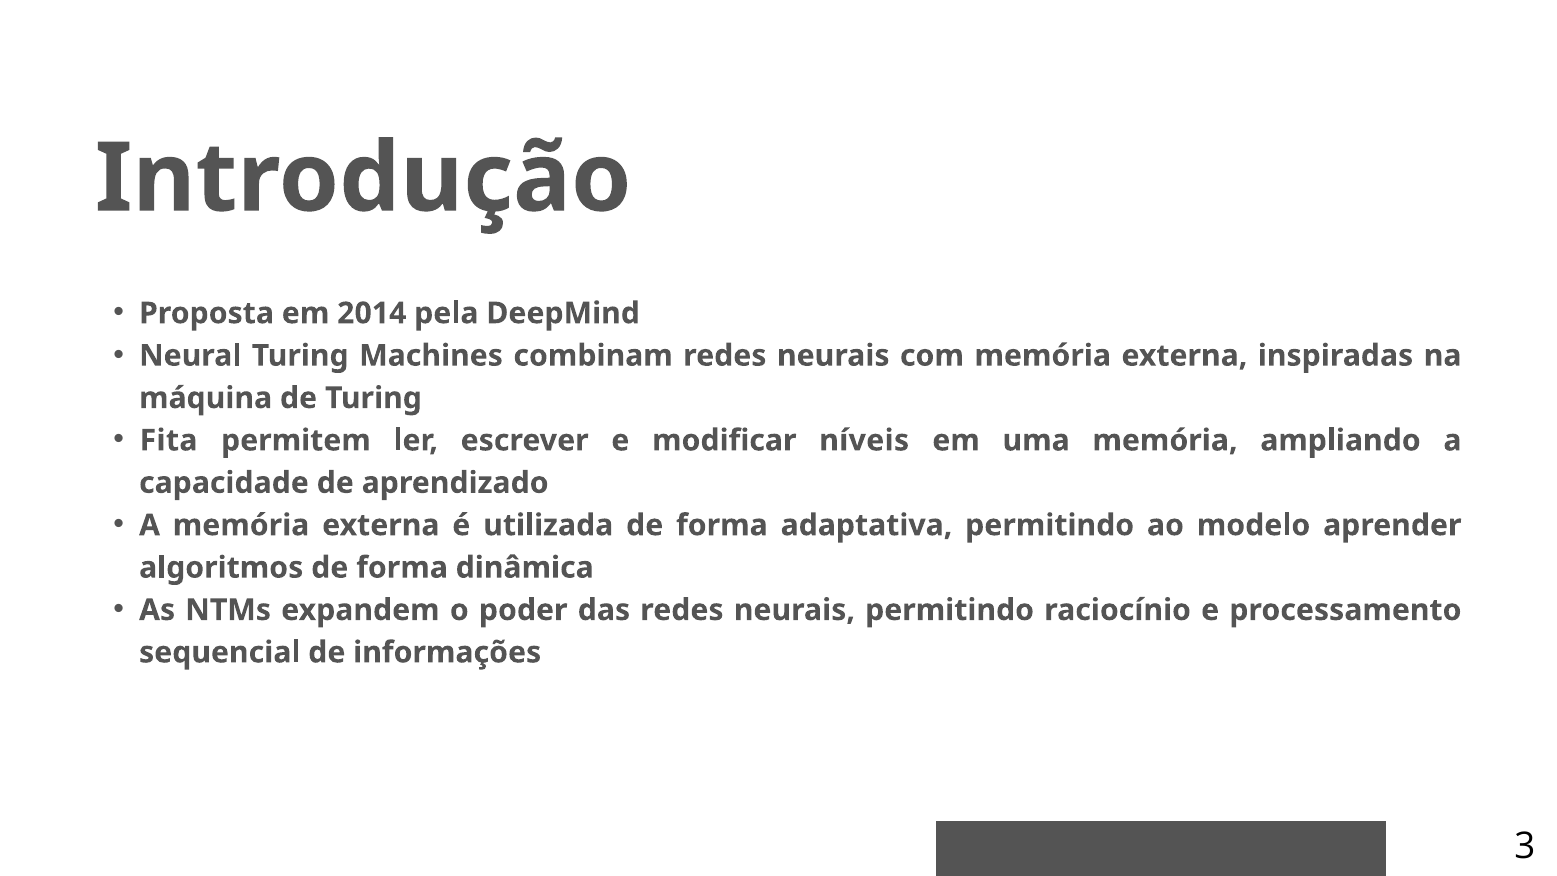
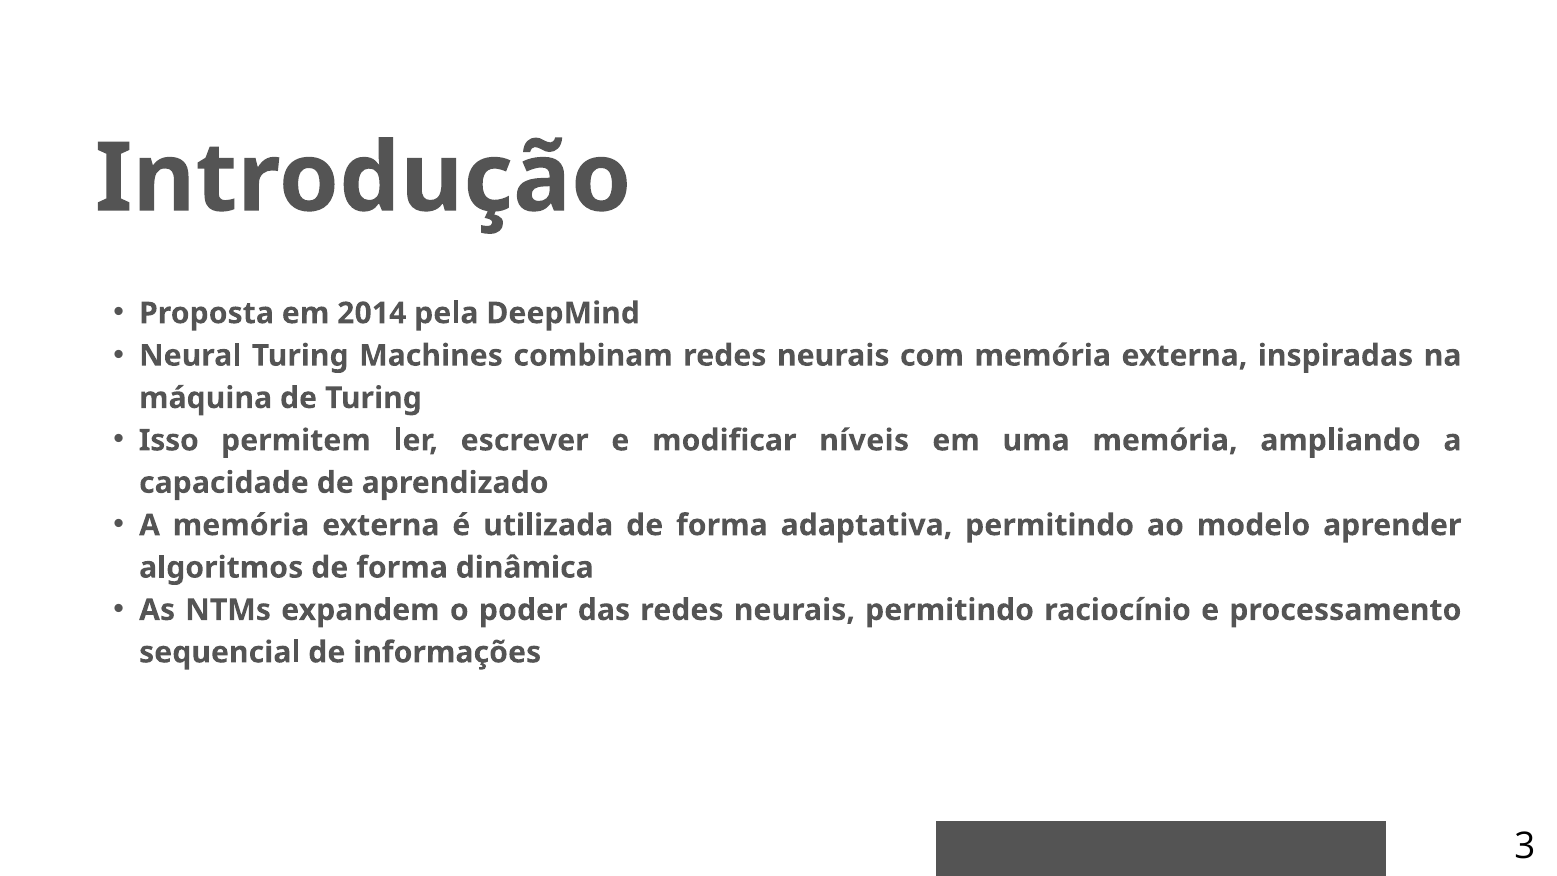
Fita: Fita -> Isso (169, 440)
